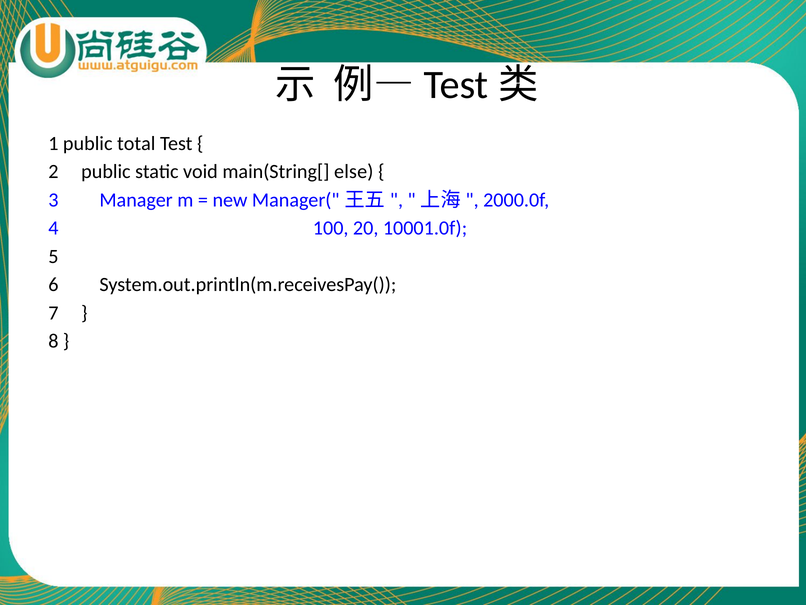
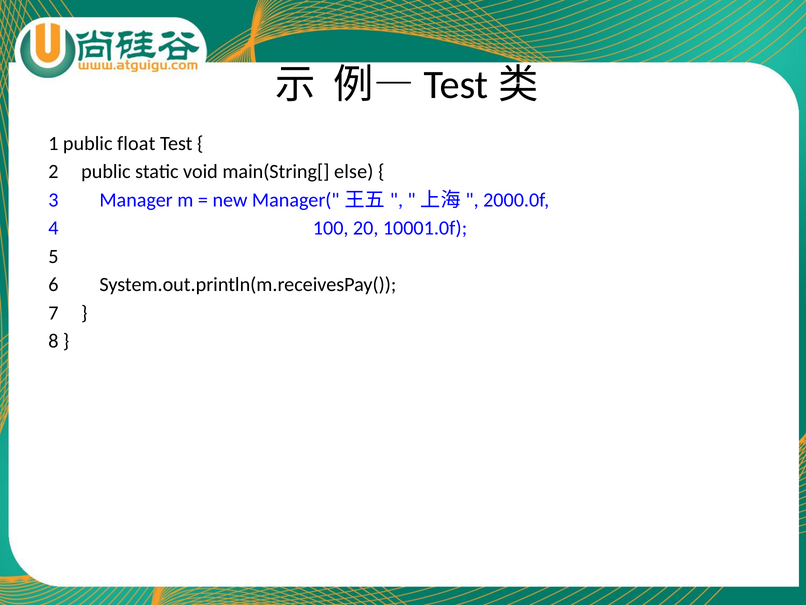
total: total -> float (136, 143)
